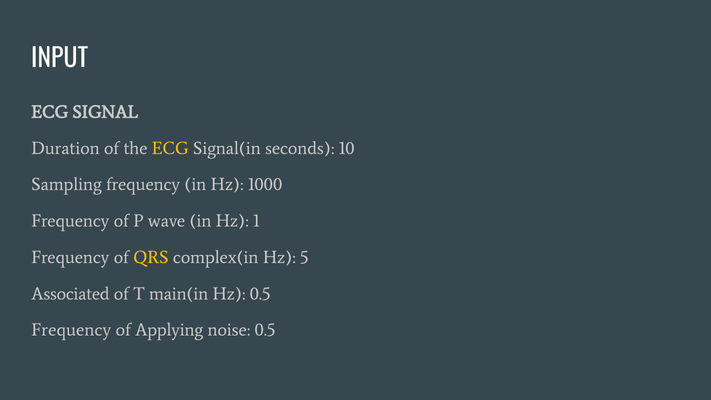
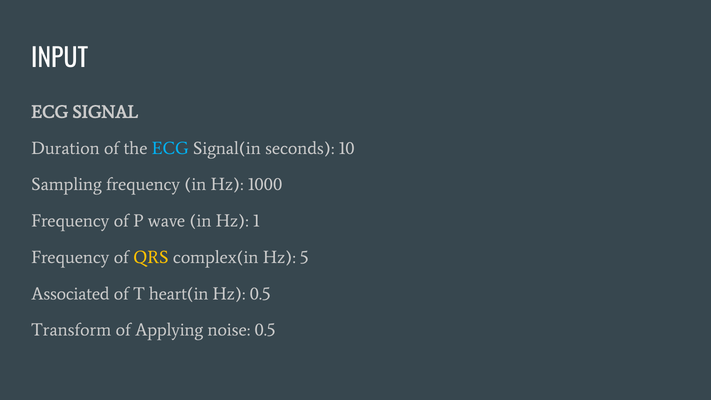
ECG colour: yellow -> light blue (170, 148)
main(in: main(in -> heart(in (179, 294)
Frequency: Frequency -> Transform (71, 330)
